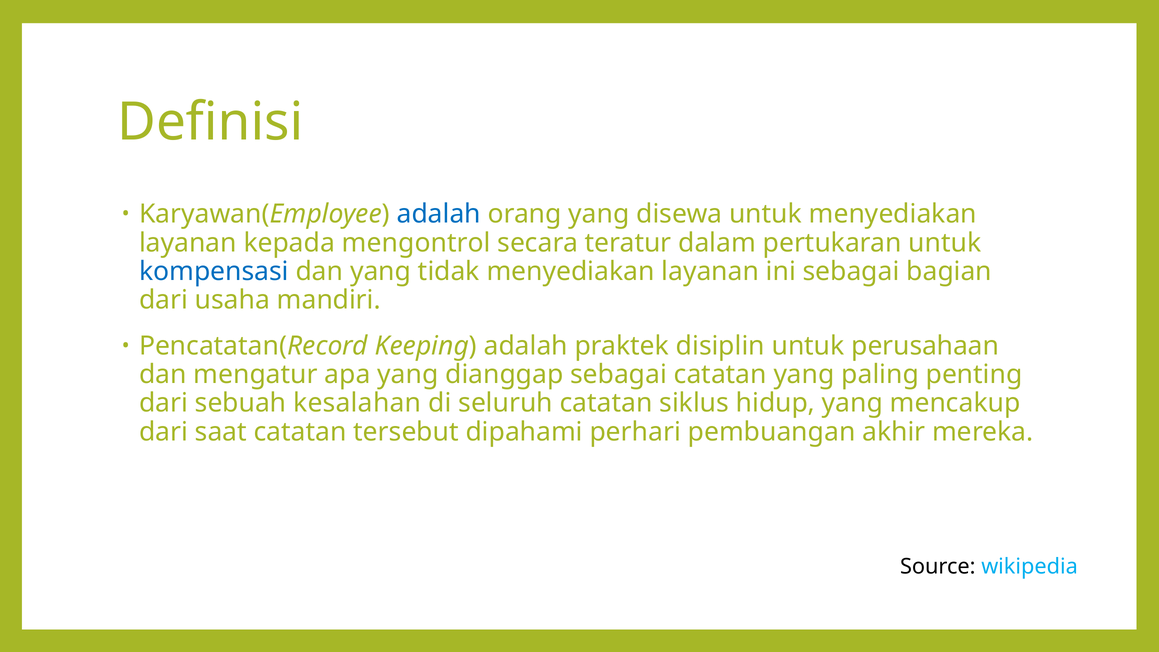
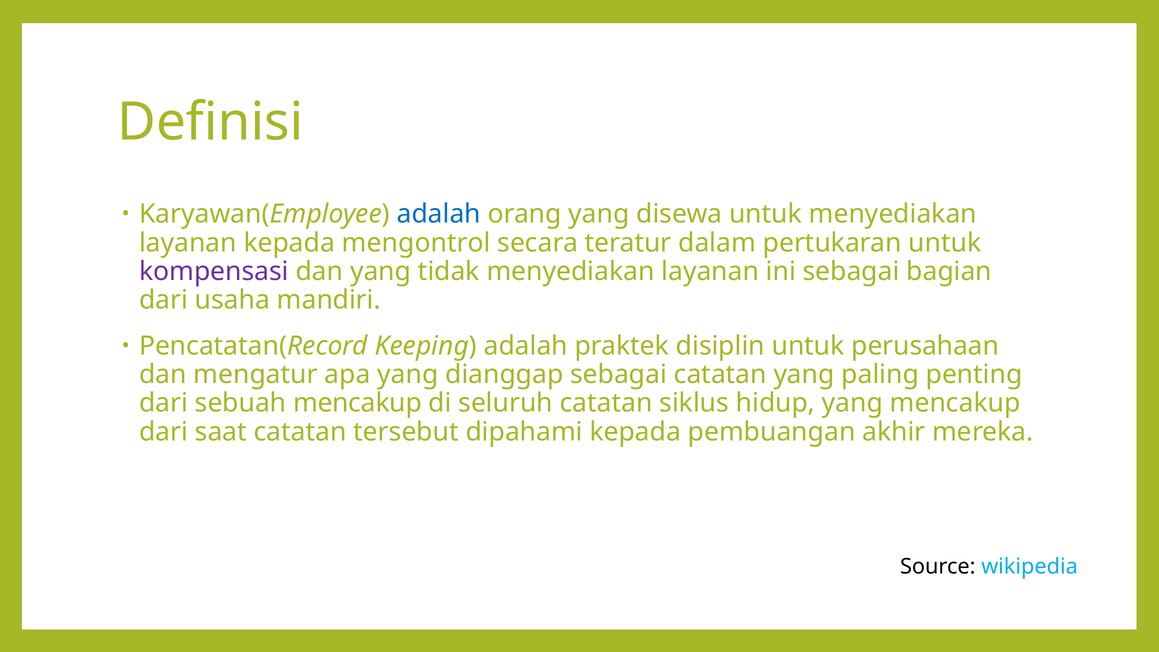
kompensasi colour: blue -> purple (214, 271)
sebuah kesalahan: kesalahan -> mencakup (357, 403)
dipahami perhari: perhari -> kepada (635, 432)
